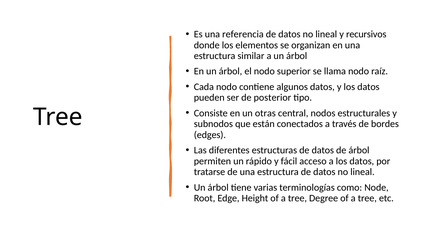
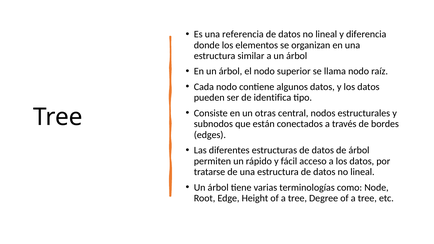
recursivos: recursivos -> diferencia (366, 34)
posterior: posterior -> identifica (272, 98)
